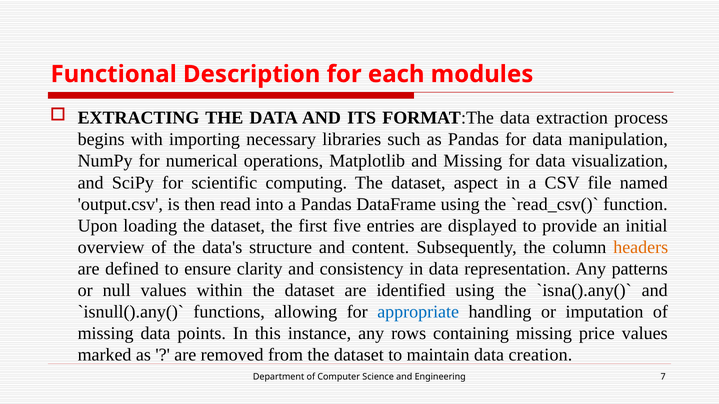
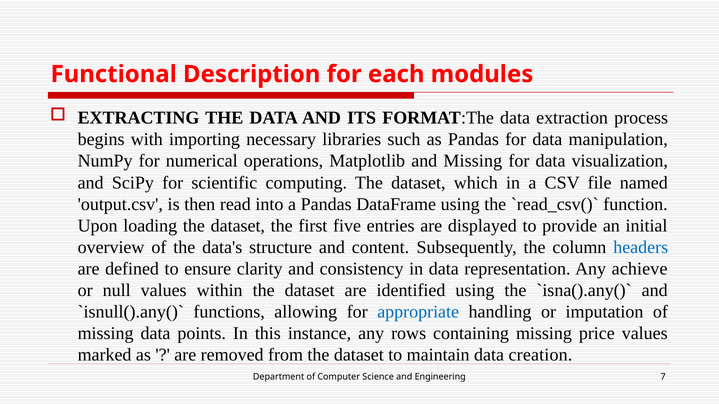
aspect: aspect -> which (476, 183)
headers colour: orange -> blue (641, 248)
patterns: patterns -> achieve (640, 269)
